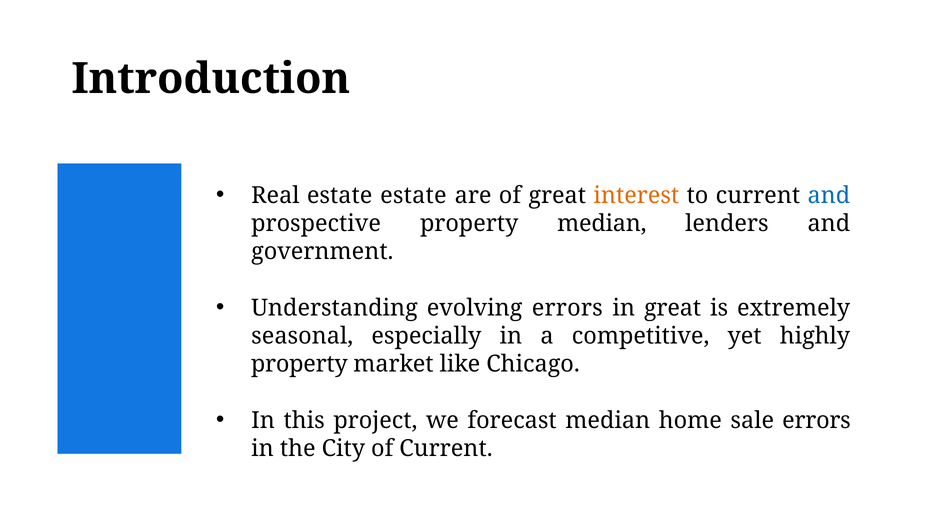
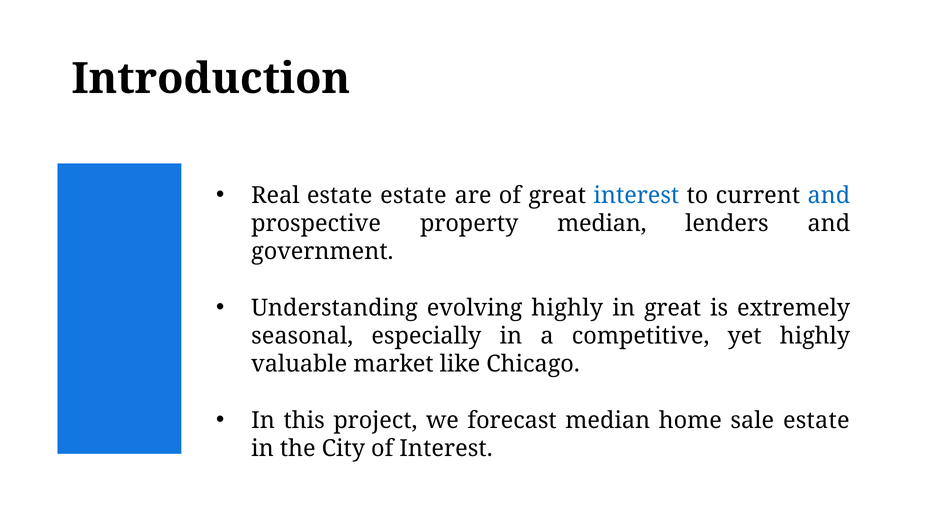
interest colour: orange -> blue (636, 196)
evolving errors: errors -> highly (567, 308)
property: property -> valuable (299, 364)
sale errors: errors -> estate (816, 420)
of Current: Current -> Interest (446, 449)
